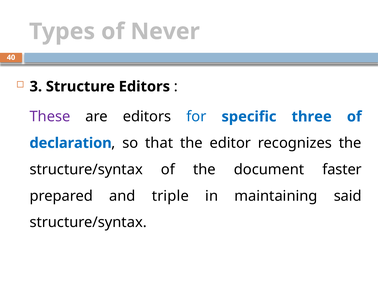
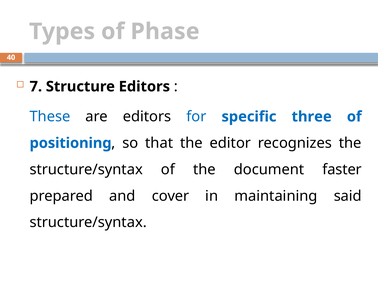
Never: Never -> Phase (165, 32)
3: 3 -> 7 (36, 87)
These colour: purple -> blue (50, 117)
declaration: declaration -> positioning (71, 143)
triple: triple -> cover (170, 196)
